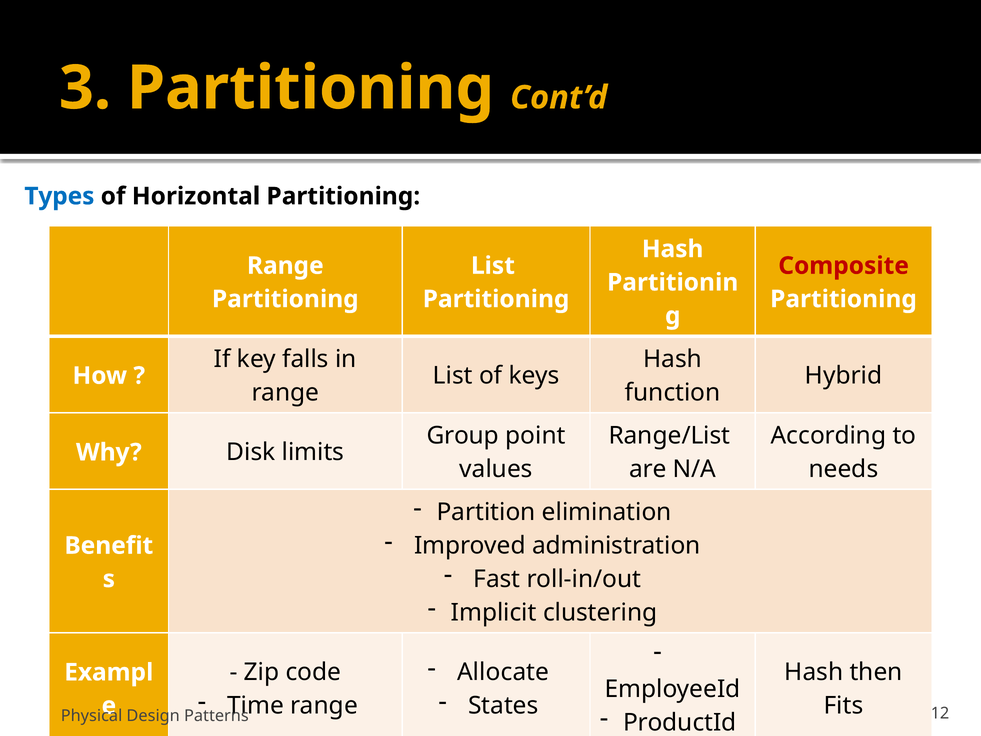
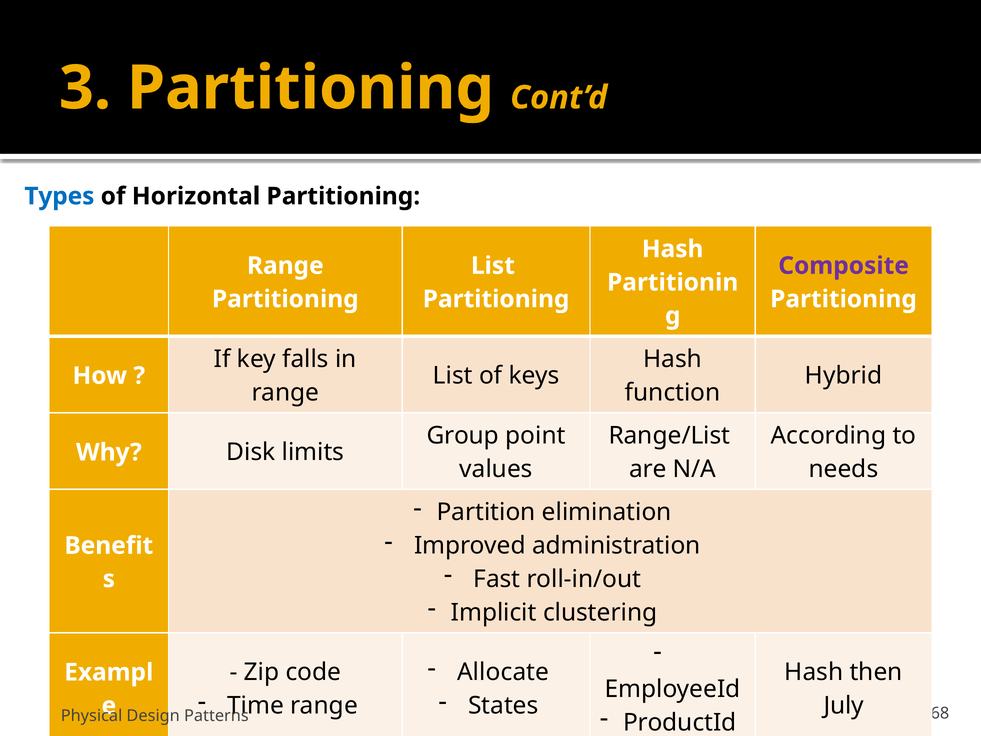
Composite colour: red -> purple (844, 266)
Fits: Fits -> July (844, 705)
12: 12 -> 68 (940, 713)
